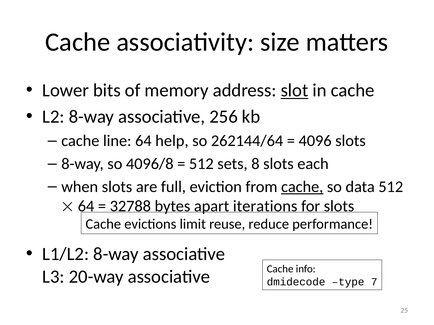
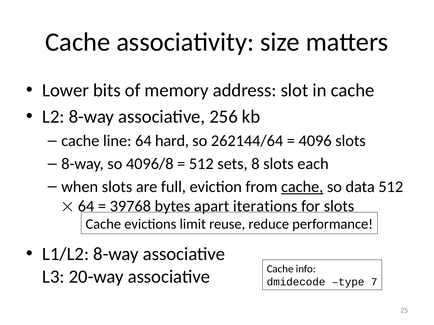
slot underline: present -> none (295, 91)
help: help -> hard (172, 141)
32788: 32788 -> 39768 (130, 207)
